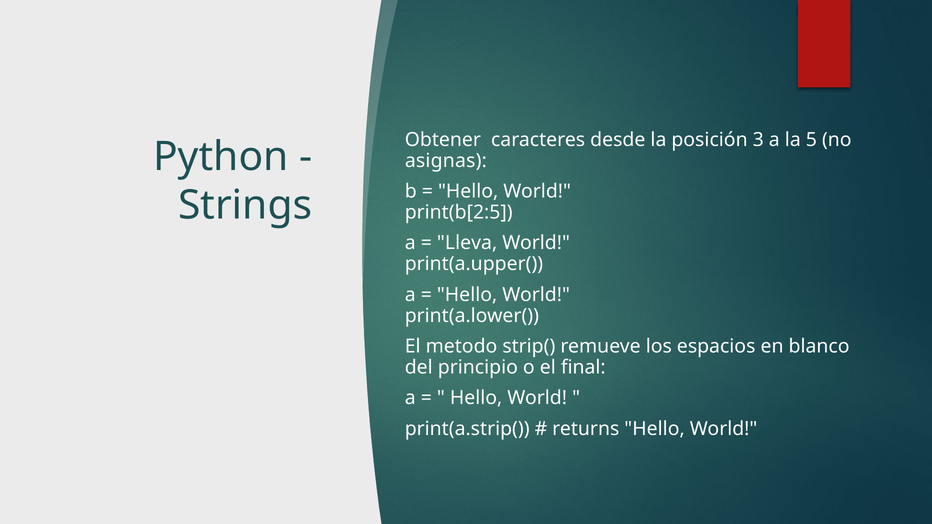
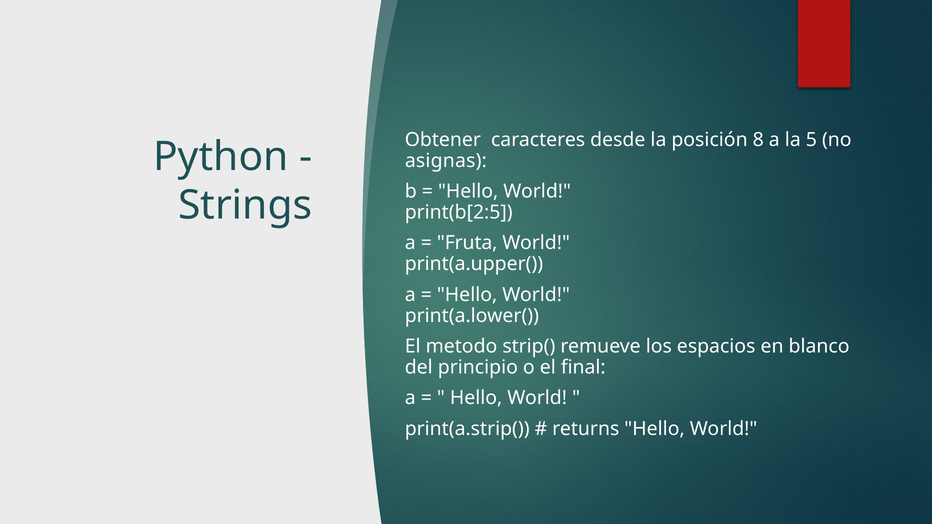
3: 3 -> 8 (758, 140)
Lleva: Lleva -> Fruta (467, 243)
